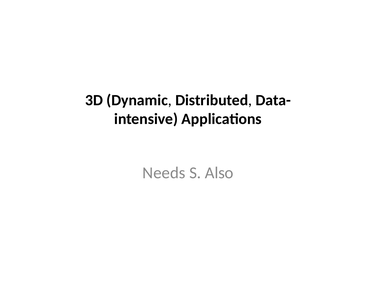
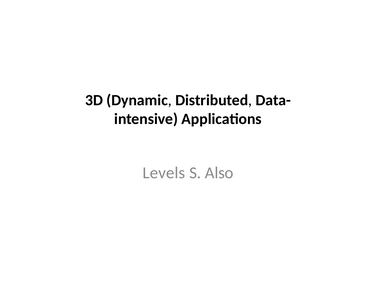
Needs: Needs -> Levels (164, 173)
